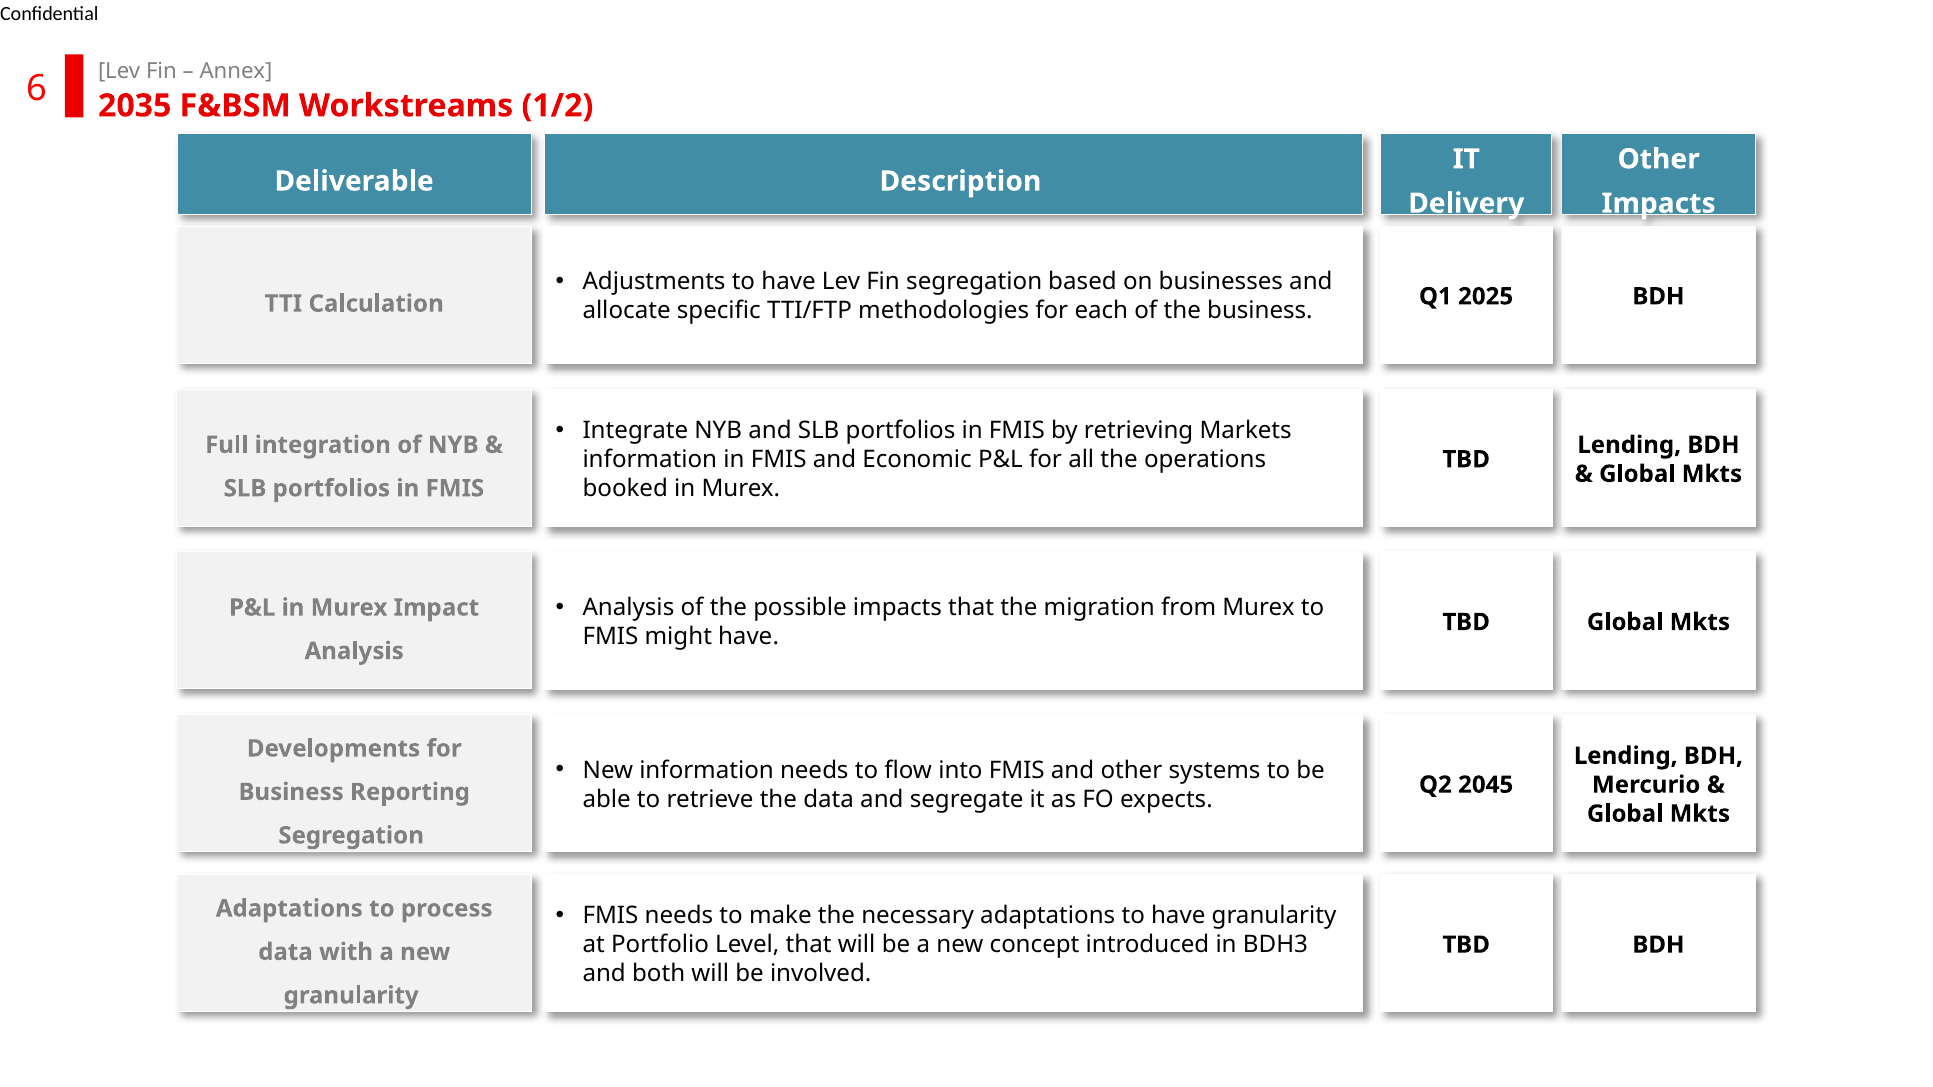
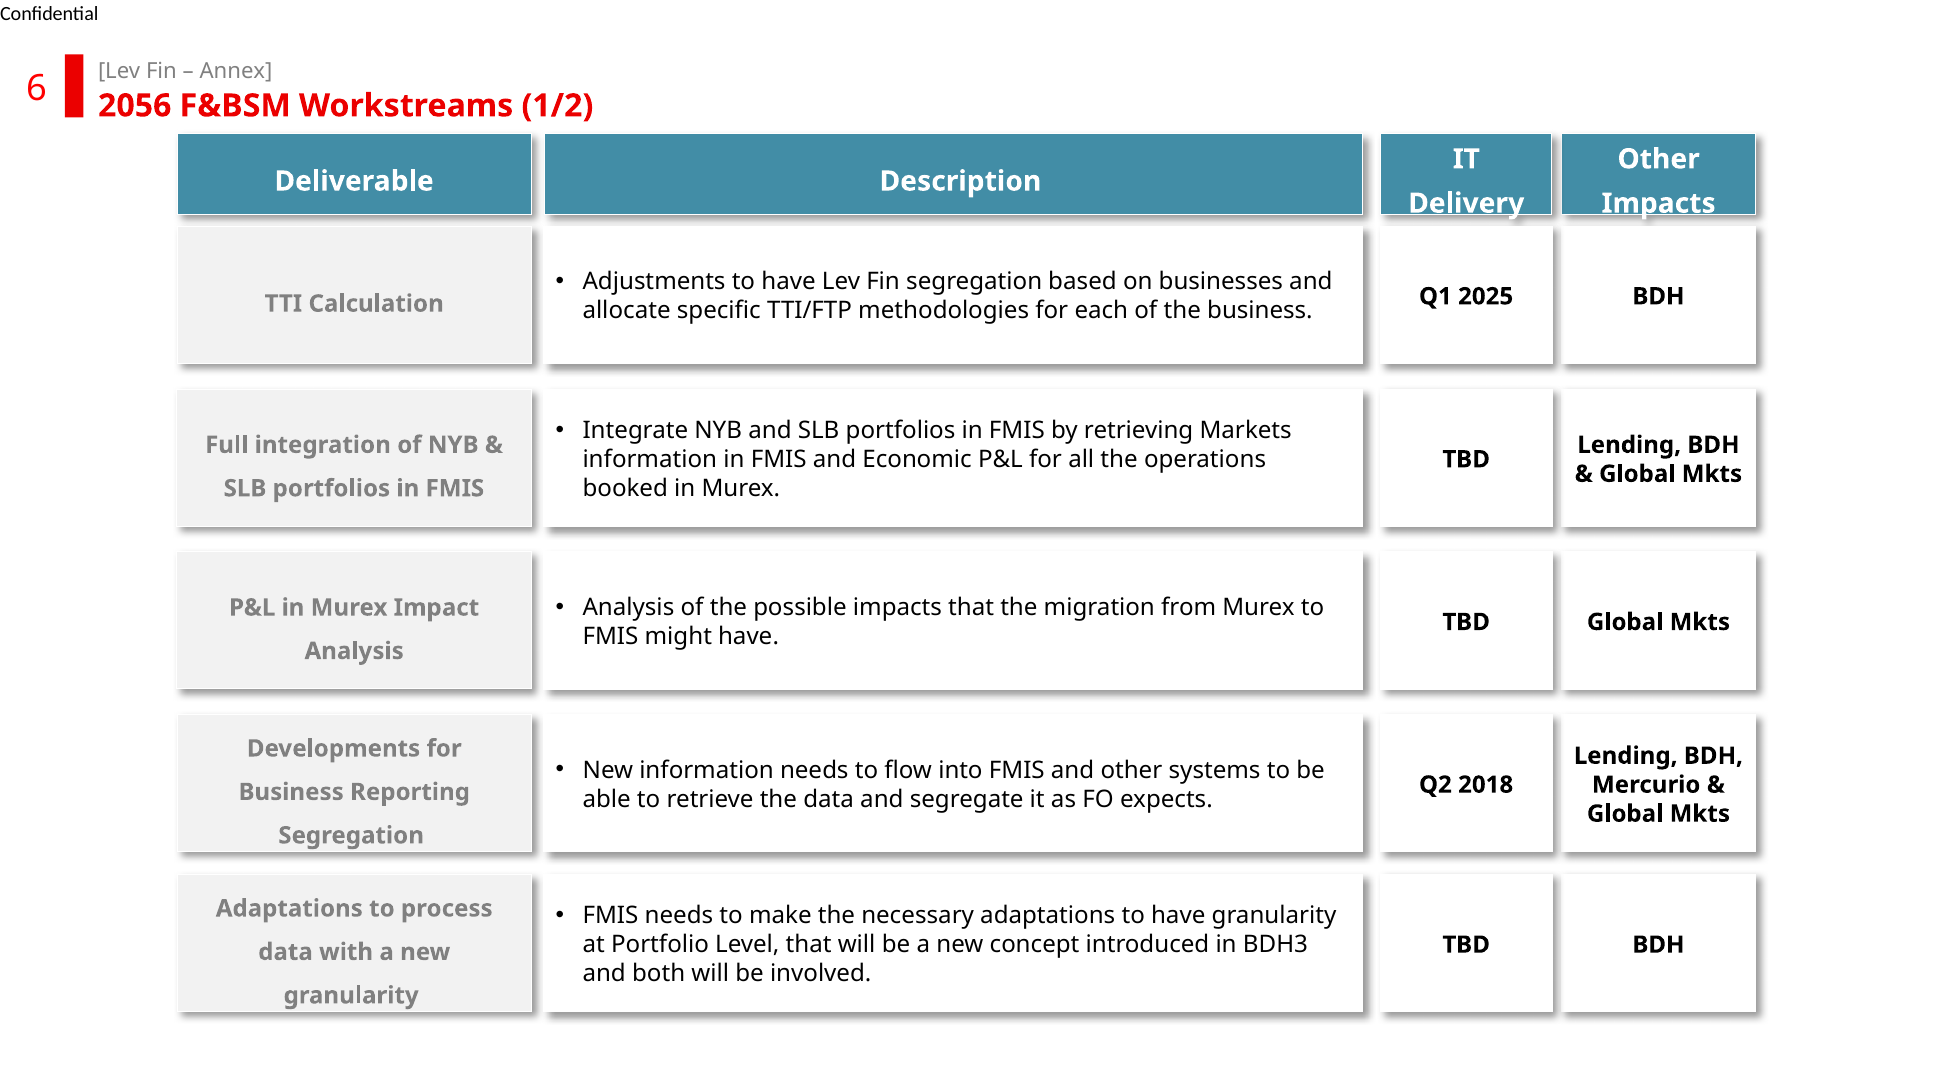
2035: 2035 -> 2056 (135, 106)
2045: 2045 -> 2018 (1486, 785)
